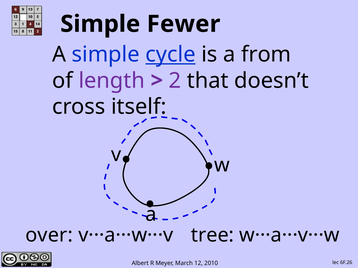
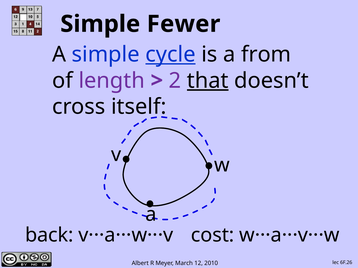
that underline: none -> present (208, 81)
over: over -> back (49, 236)
tree: tree -> cost (213, 236)
